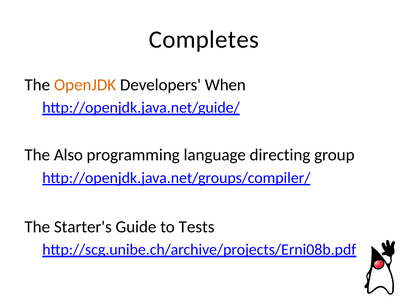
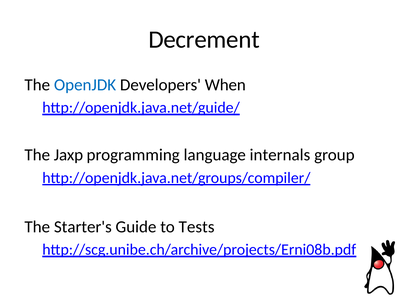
Completes: Completes -> Decrement (204, 39)
OpenJDK colour: orange -> blue (85, 85)
Also: Also -> Jaxp (68, 155)
directing: directing -> internals (280, 155)
